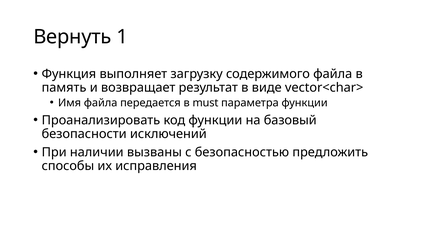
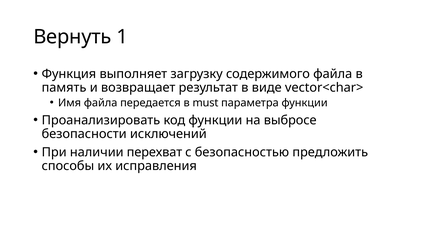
базовый: базовый -> выбросе (290, 120)
вызваны: вызваны -> перехват (154, 152)
